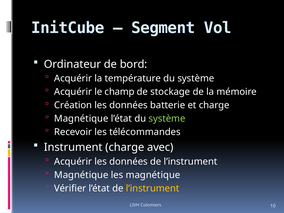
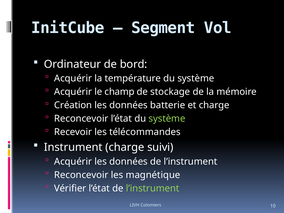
Magnétique: Magnétique -> Reconcevoir (81, 119)
avec: avec -> suivi (160, 147)
Magnétique: Magnétique -> Reconcevoir (81, 175)
l’instrument colour: yellow -> light green (153, 188)
